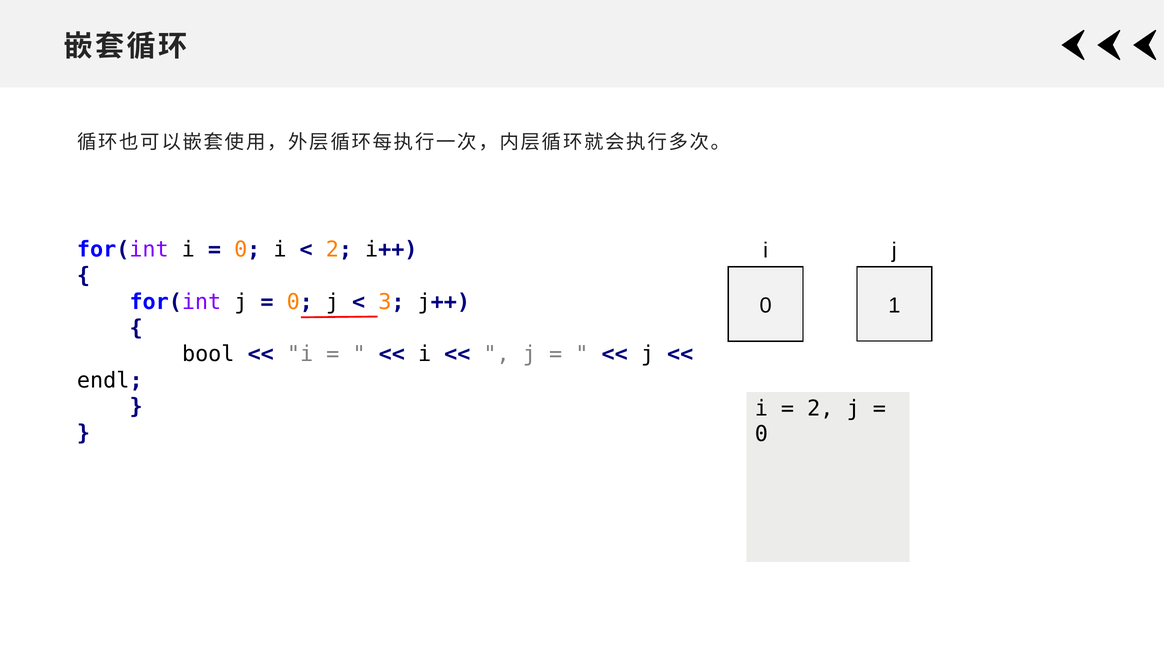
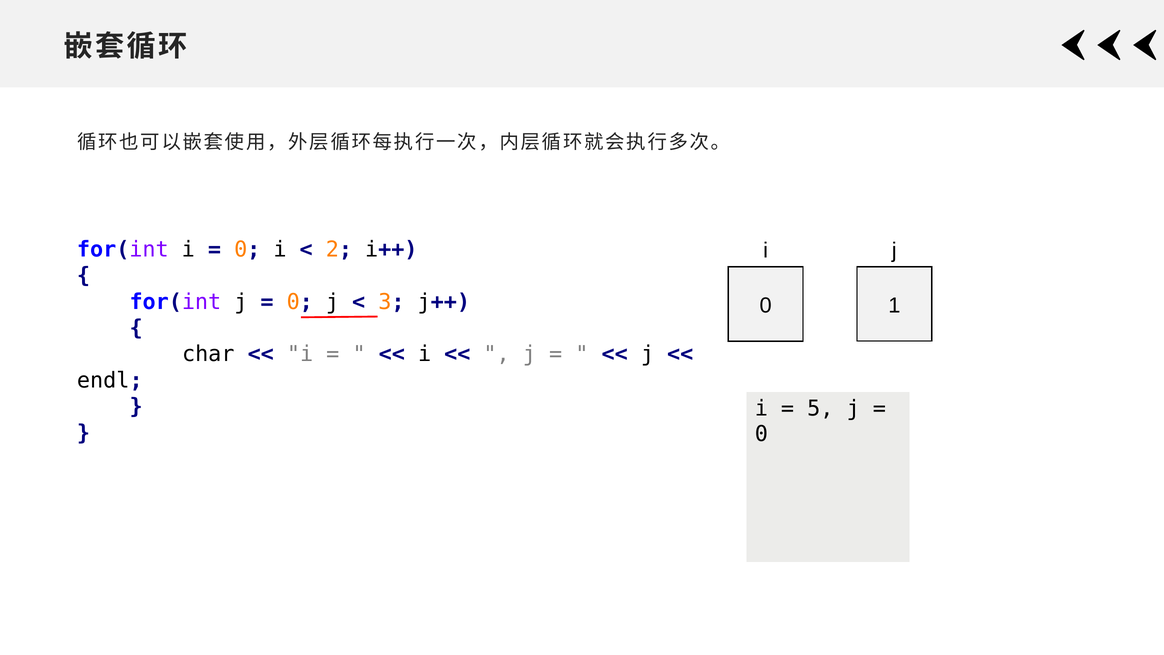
bool: bool -> char (208, 354)
2: 2 -> 5 (820, 408)
